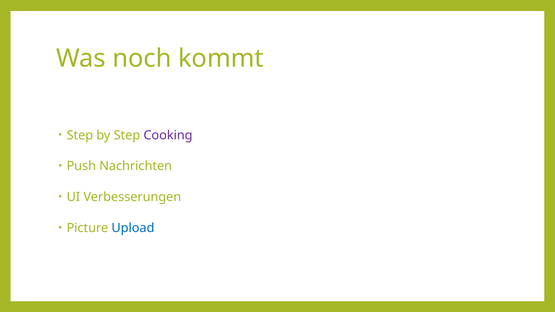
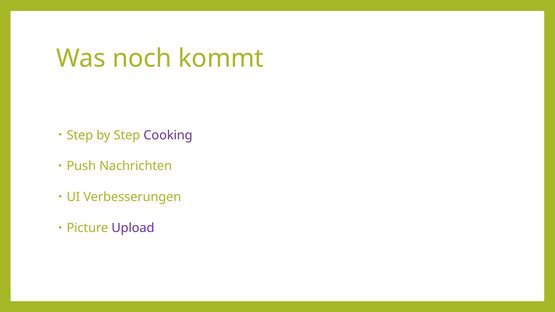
Upload colour: blue -> purple (133, 228)
